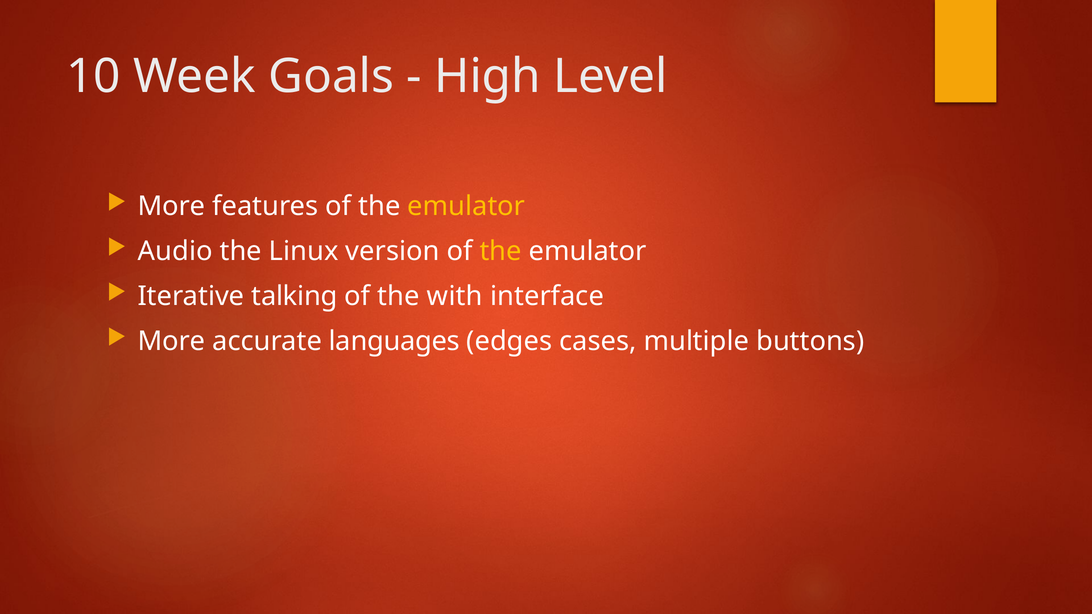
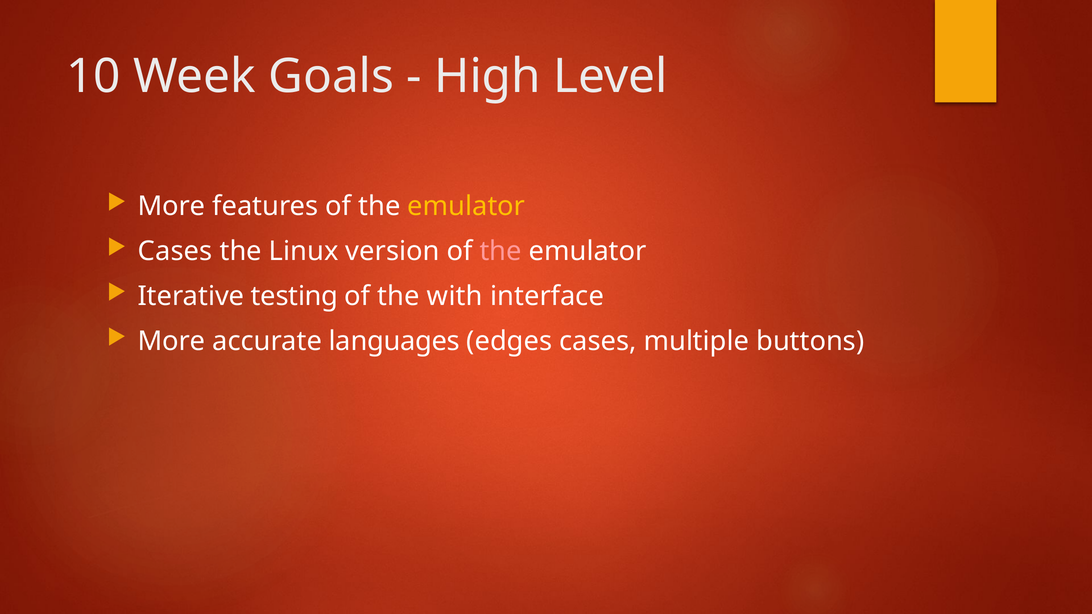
Audio: Audio -> Cases (175, 251)
the colour: yellow -> pink (501, 251)
talking: talking -> testing (295, 296)
